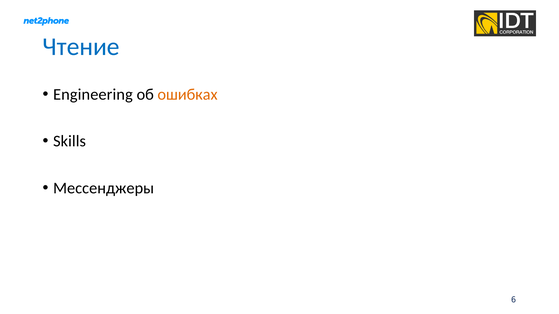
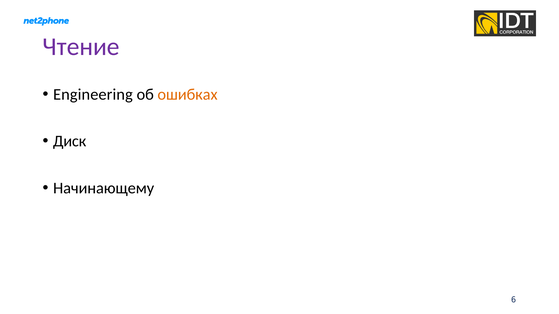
Чтение colour: blue -> purple (81, 47)
Skills: Skills -> Диск (70, 141)
Мессенджеры: Мессенджеры -> Начинающему (104, 188)
